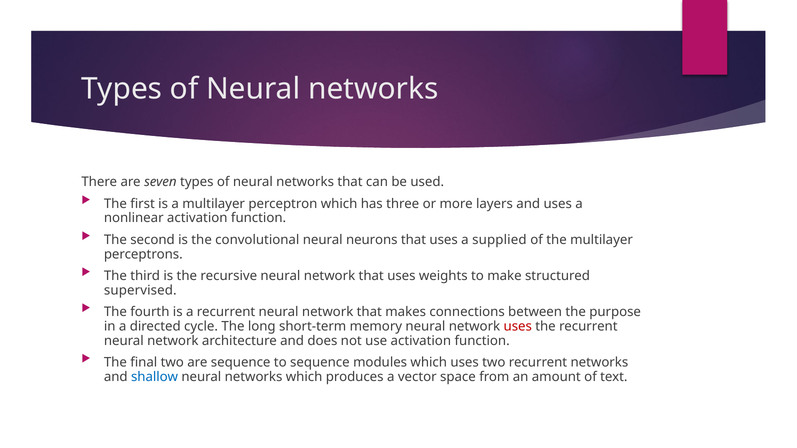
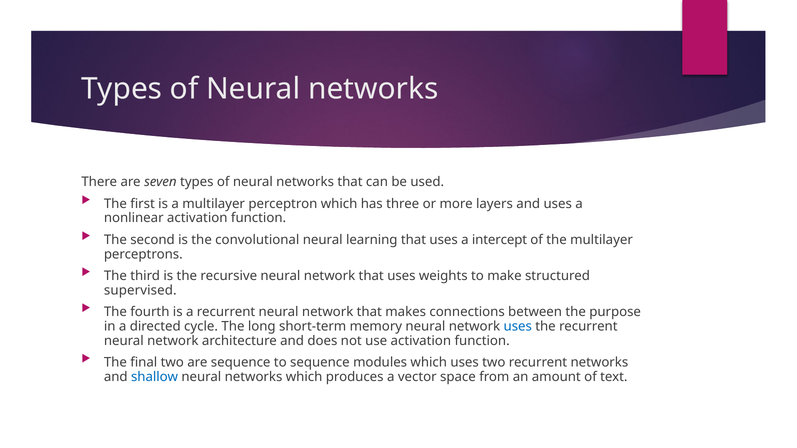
neurons: neurons -> learning (372, 240)
supplied: supplied -> intercept (500, 240)
uses colour: red -> blue (518, 327)
